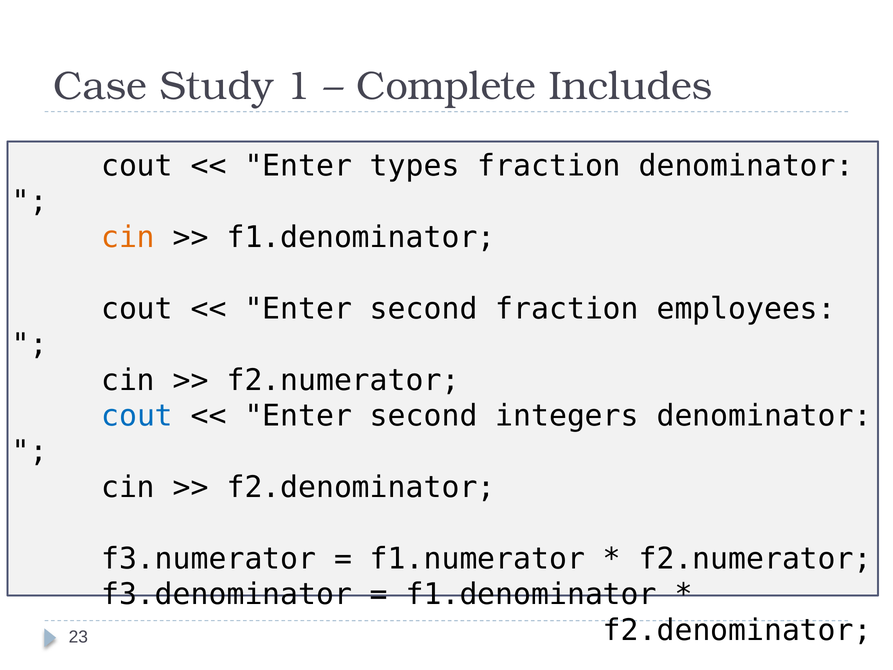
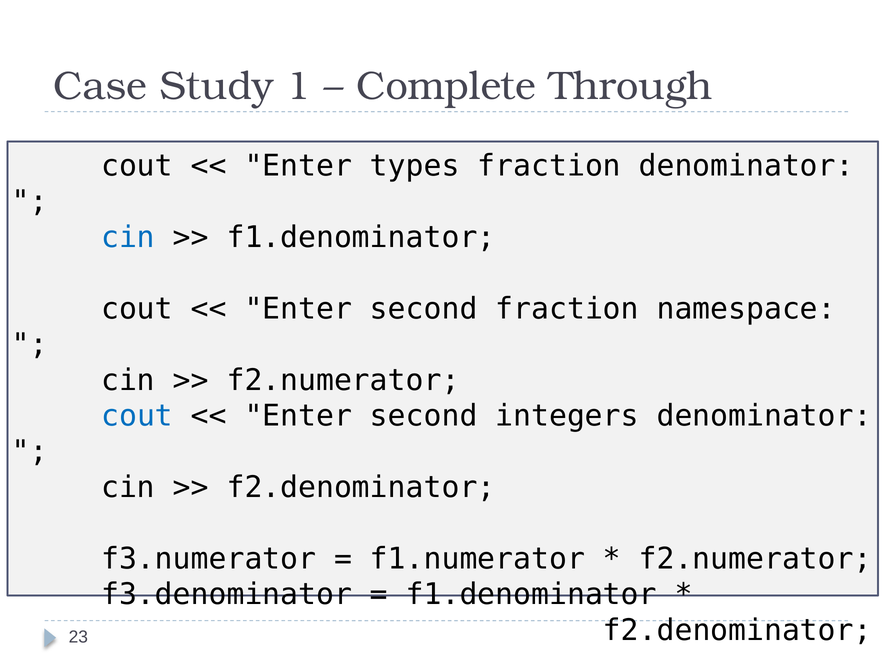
Includes: Includes -> Through (630, 86)
cin colour: orange -> blue (128, 237)
employees: employees -> namespace (746, 309)
